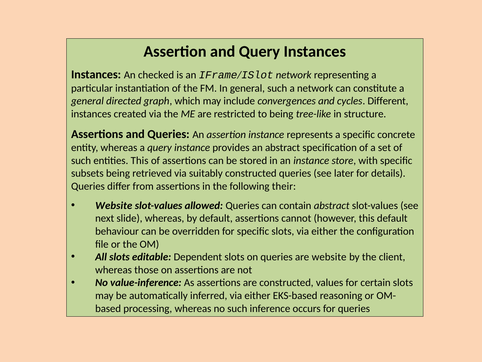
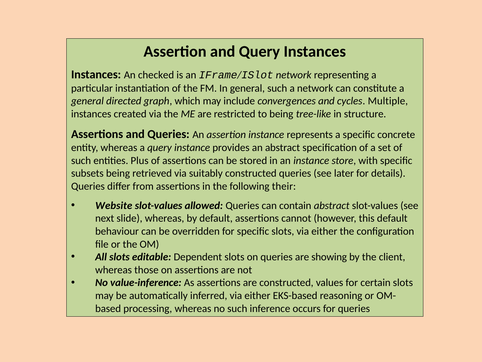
Different: Different -> Multiple (388, 101)
entities This: This -> Plus (140, 160)
are website: website -> showing (329, 257)
